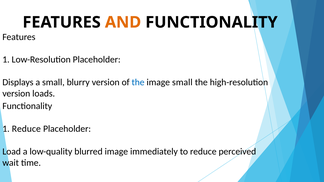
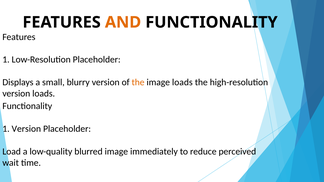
the colour: blue -> orange (138, 82)
image small: small -> loads (182, 82)
1 Reduce: Reduce -> Version (26, 129)
